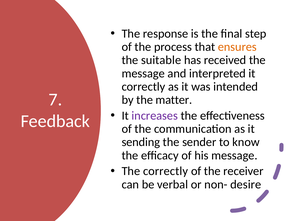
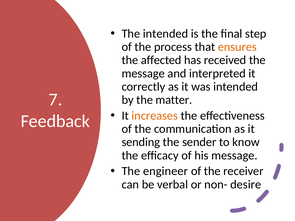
The response: response -> intended (166, 34)
suitable: suitable -> affected (161, 60)
increases colour: purple -> orange (155, 116)
The correctly: correctly -> engineer (166, 171)
